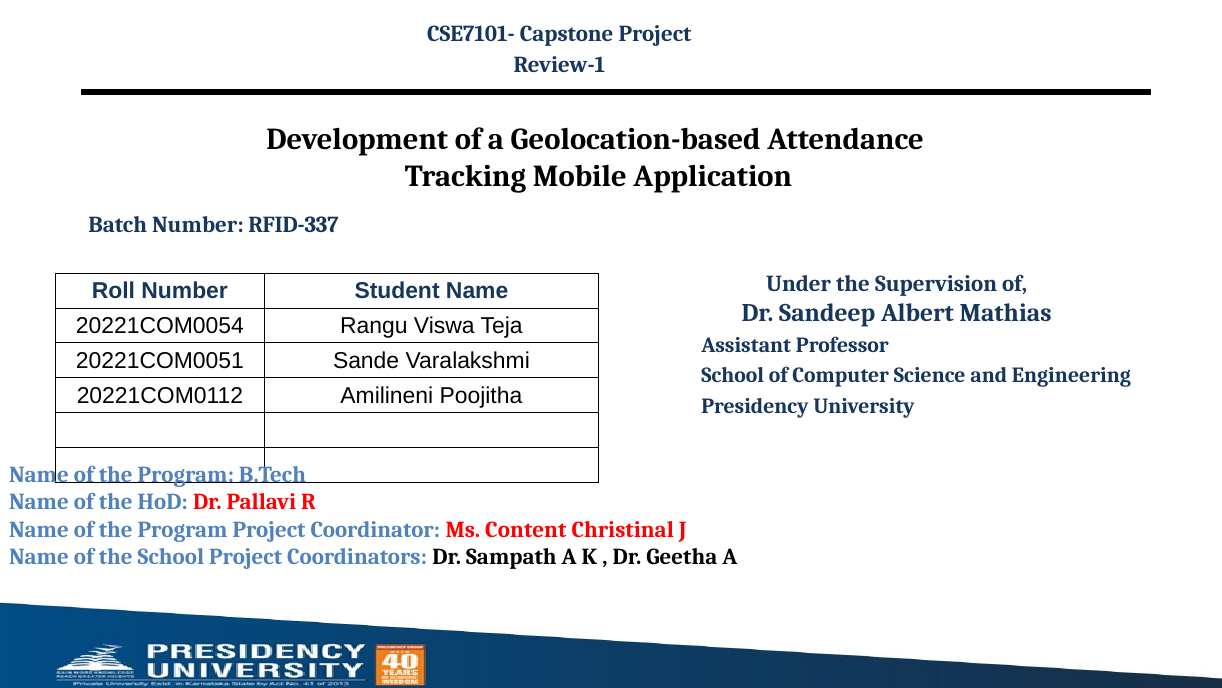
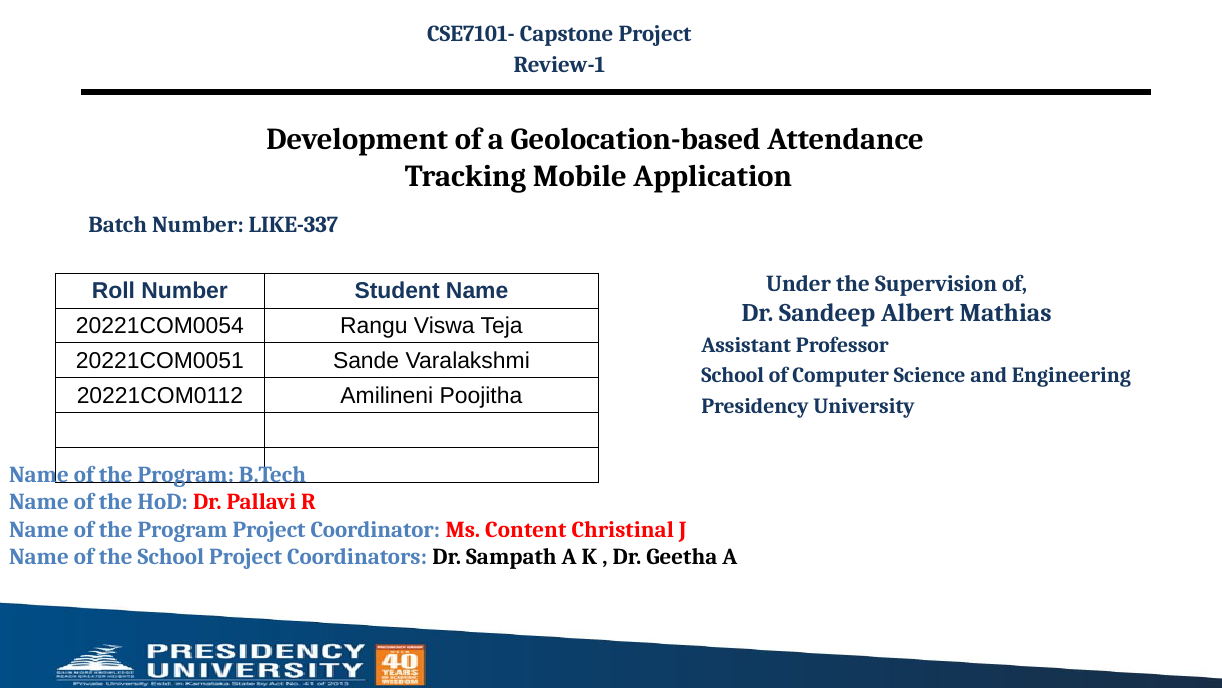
RFID-337: RFID-337 -> LIKE-337 (293, 225)
